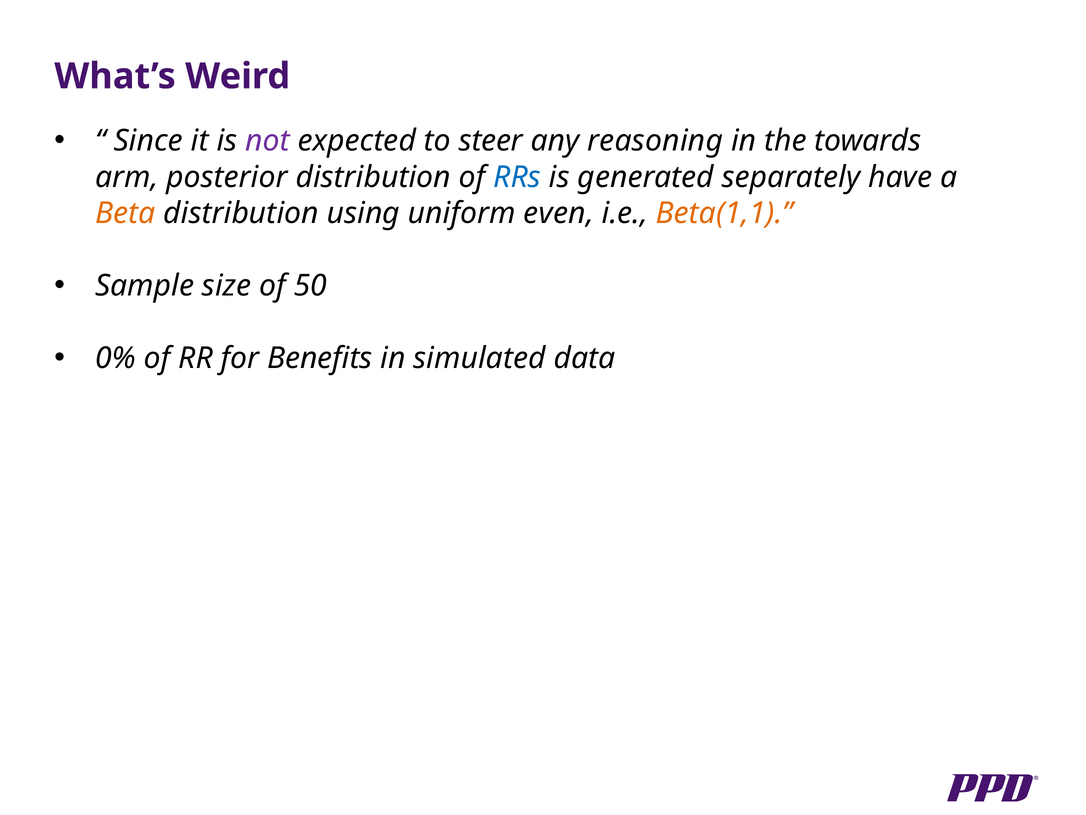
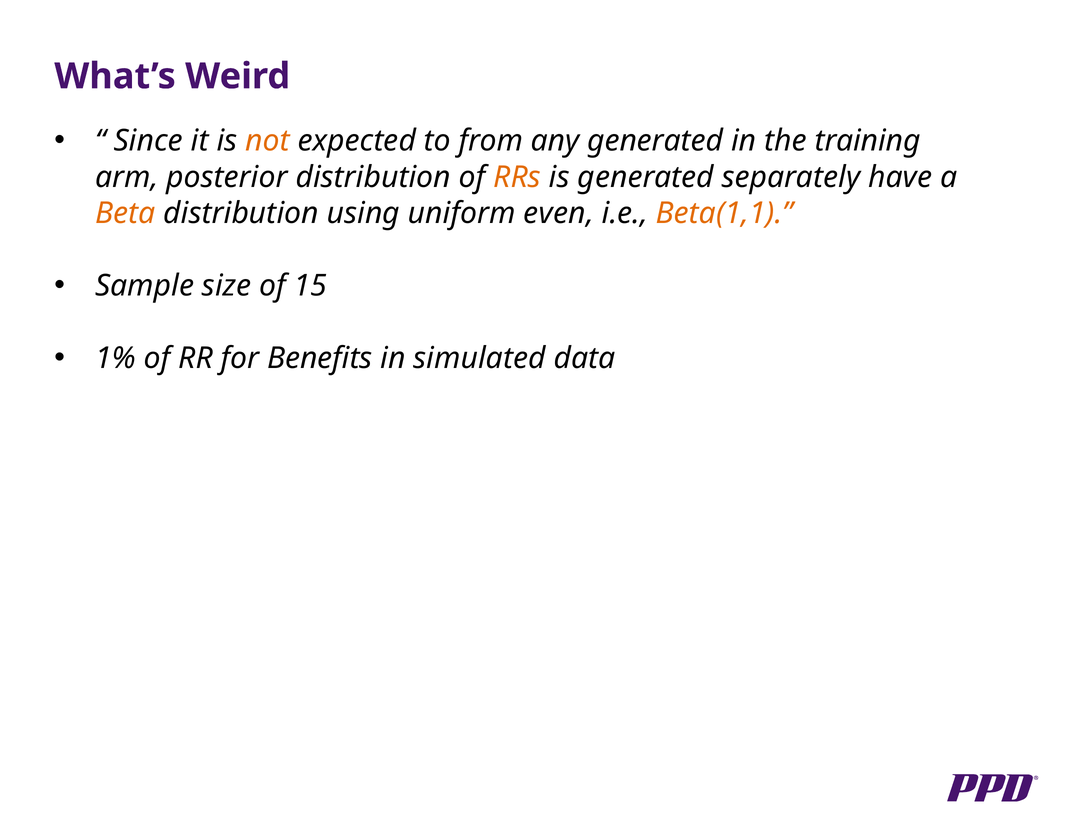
not colour: purple -> orange (267, 141)
steer: steer -> from (491, 141)
any reasoning: reasoning -> generated (655, 141)
towards: towards -> training (868, 141)
RRs colour: blue -> orange (517, 177)
50: 50 -> 15 (310, 286)
0%: 0% -> 1% (115, 358)
